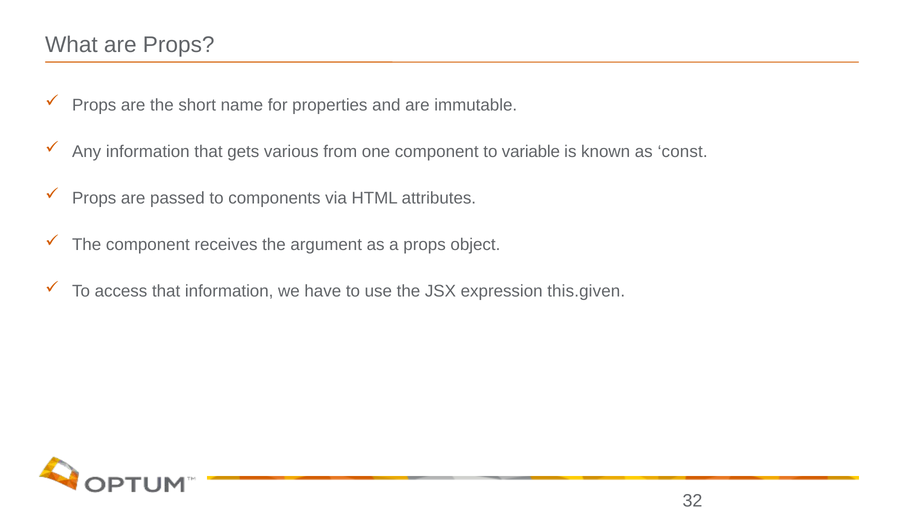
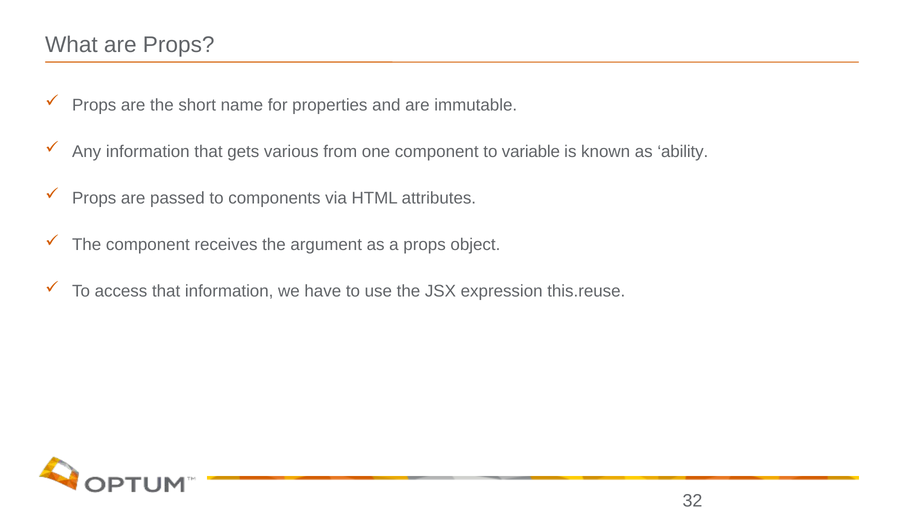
const: const -> ability (683, 152)
this.given: this.given -> this.reuse (586, 292)
